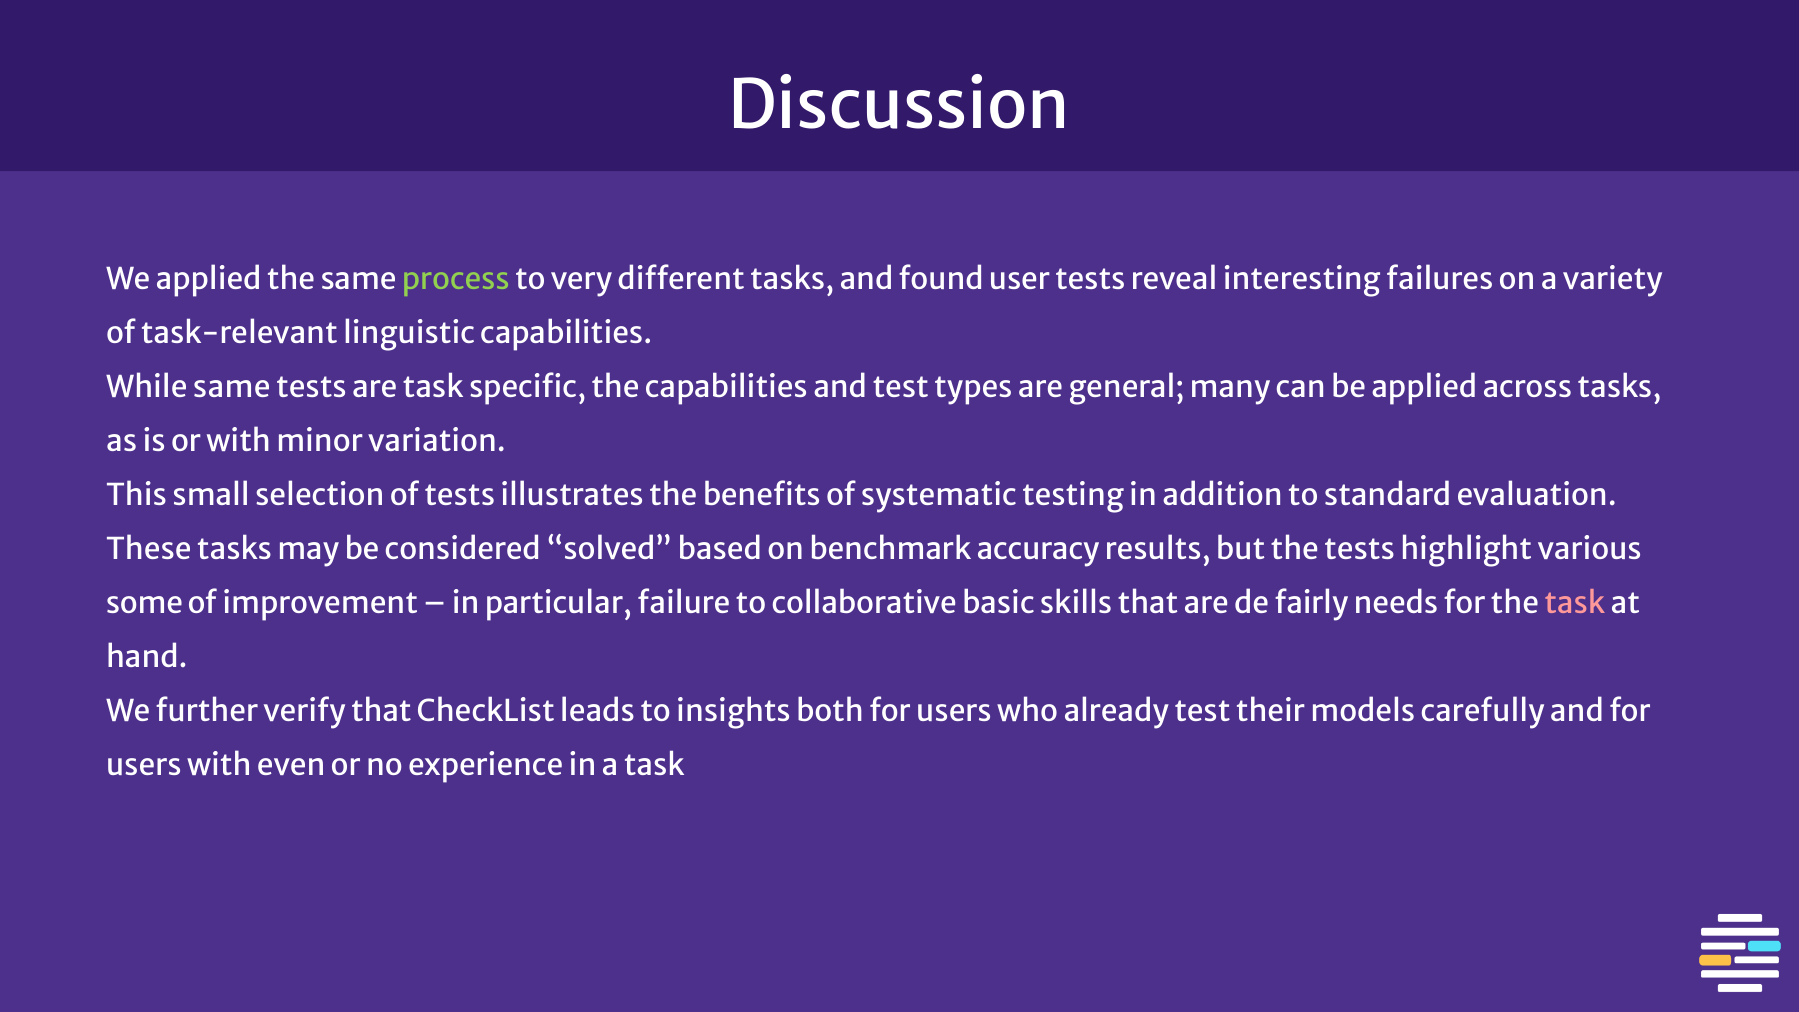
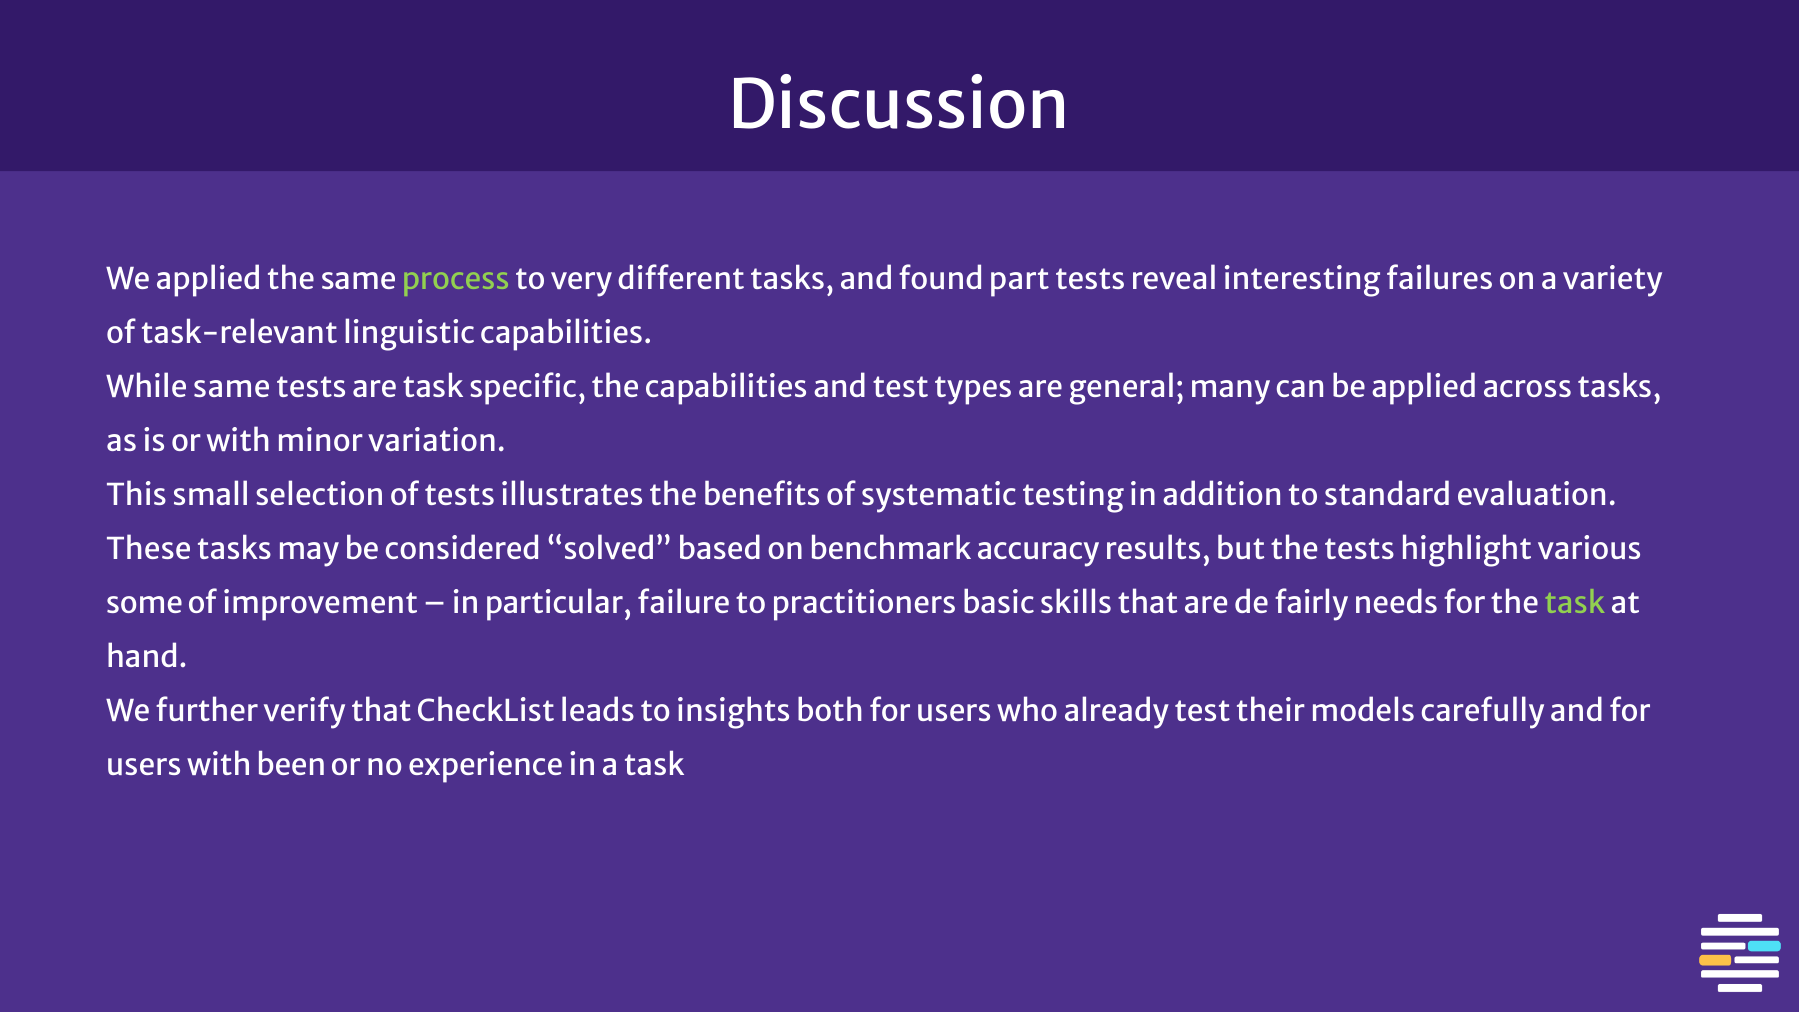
user: user -> part (1019, 280)
collaborative: collaborative -> practitioners (864, 603)
task colour: pink -> light green (1575, 603)
even: even -> been (291, 765)
